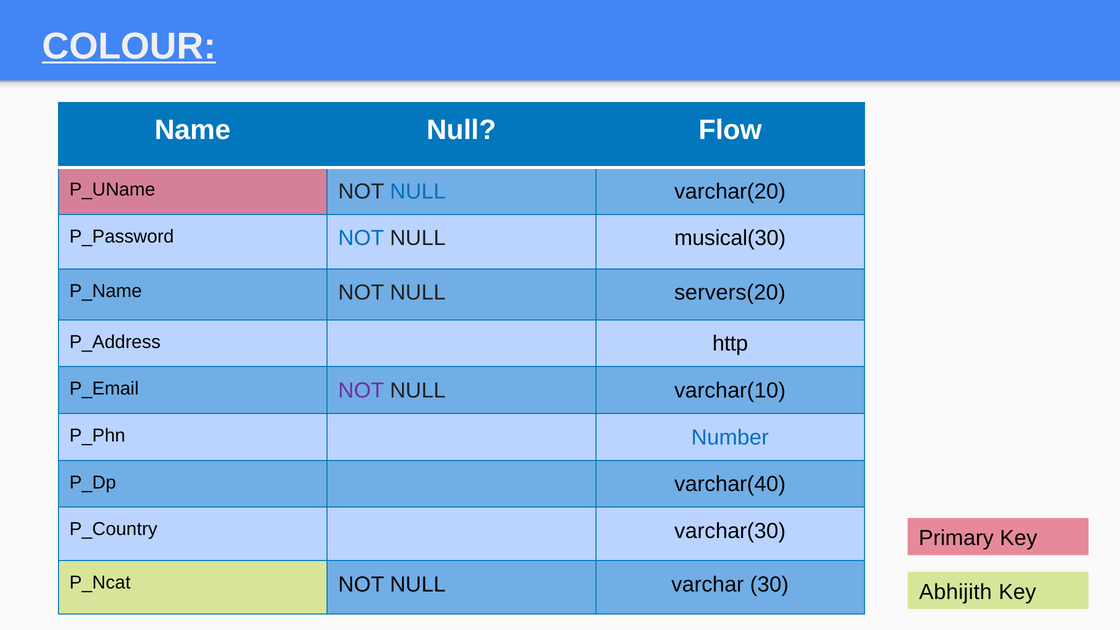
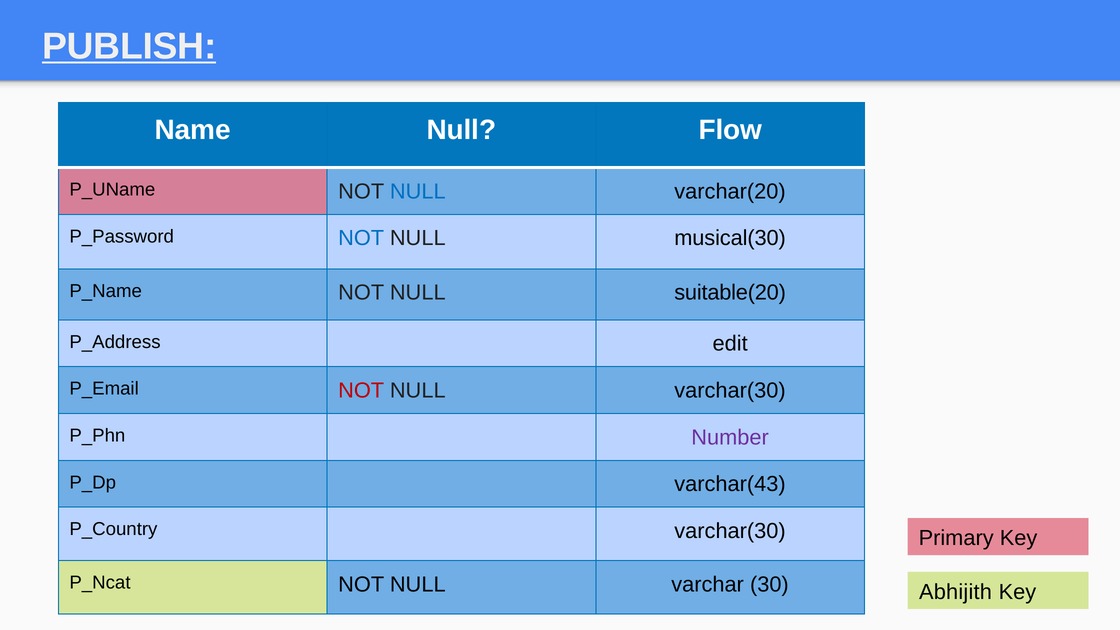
COLOUR: COLOUR -> PUBLISH (129, 46)
servers(20: servers(20 -> suitable(20 (730, 293)
http: http -> edit (730, 344)
NOT colour: purple -> red (361, 391)
NULL varchar(10: varchar(10 -> varchar(30 (730, 391)
Number colour: blue -> purple (730, 437)
varchar(40: varchar(40 -> varchar(43 (730, 484)
